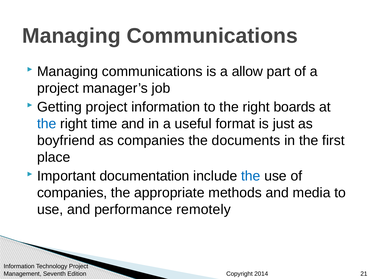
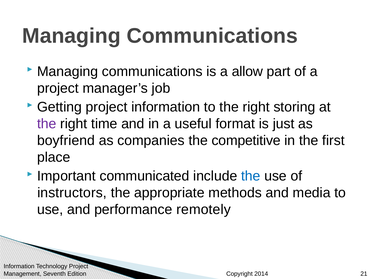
boards: boards -> storing (294, 107)
the colour: blue -> purple (47, 123)
documents: documents -> competitive (246, 140)
documentation: documentation -> communicated (145, 176)
companies: companies -> instructors (72, 192)
